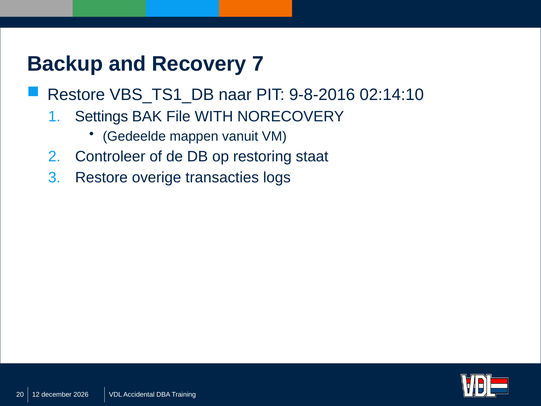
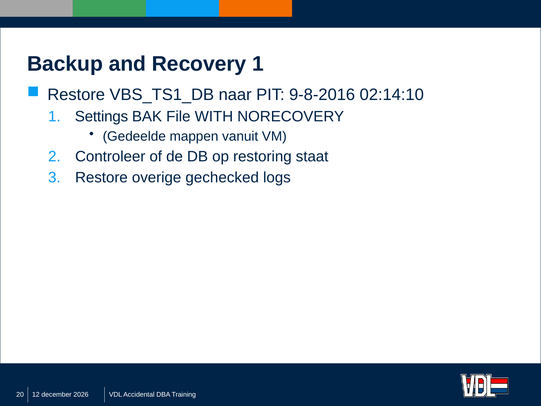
Recovery 7: 7 -> 1 (258, 64)
transacties: transacties -> gechecked (222, 178)
